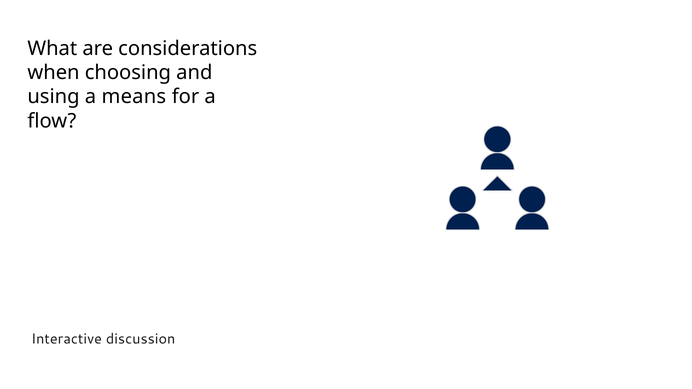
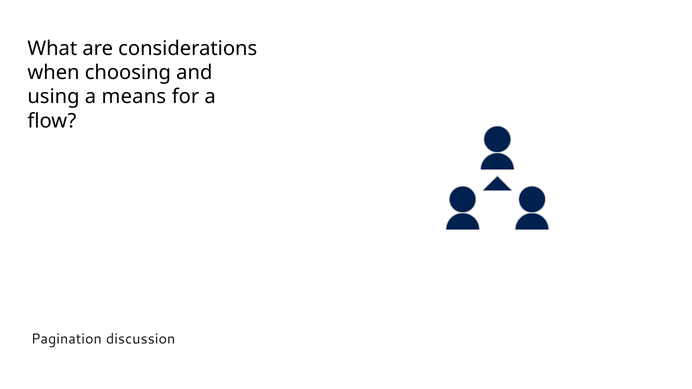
Interactive: Interactive -> Pagination (66, 339)
